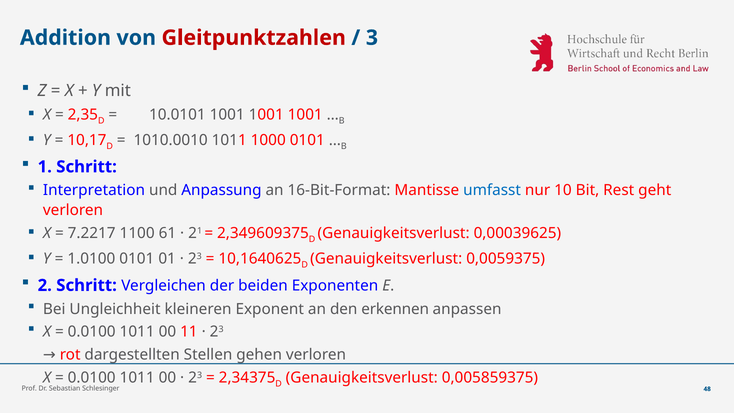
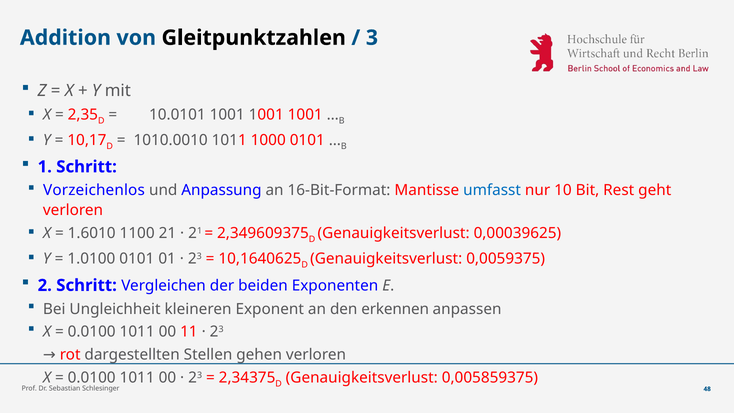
Gleitpunktzahlen colour: red -> black (254, 38)
Interpretation: Interpretation -> Vorzeichenlos (94, 190)
7.2217: 7.2217 -> 1.6010 (92, 233)
1100 61: 61 -> 21 (167, 233)
